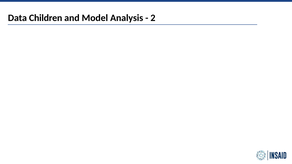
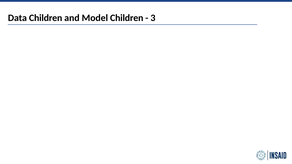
Model Analysis: Analysis -> Children (127, 18)
2: 2 -> 3 (153, 18)
